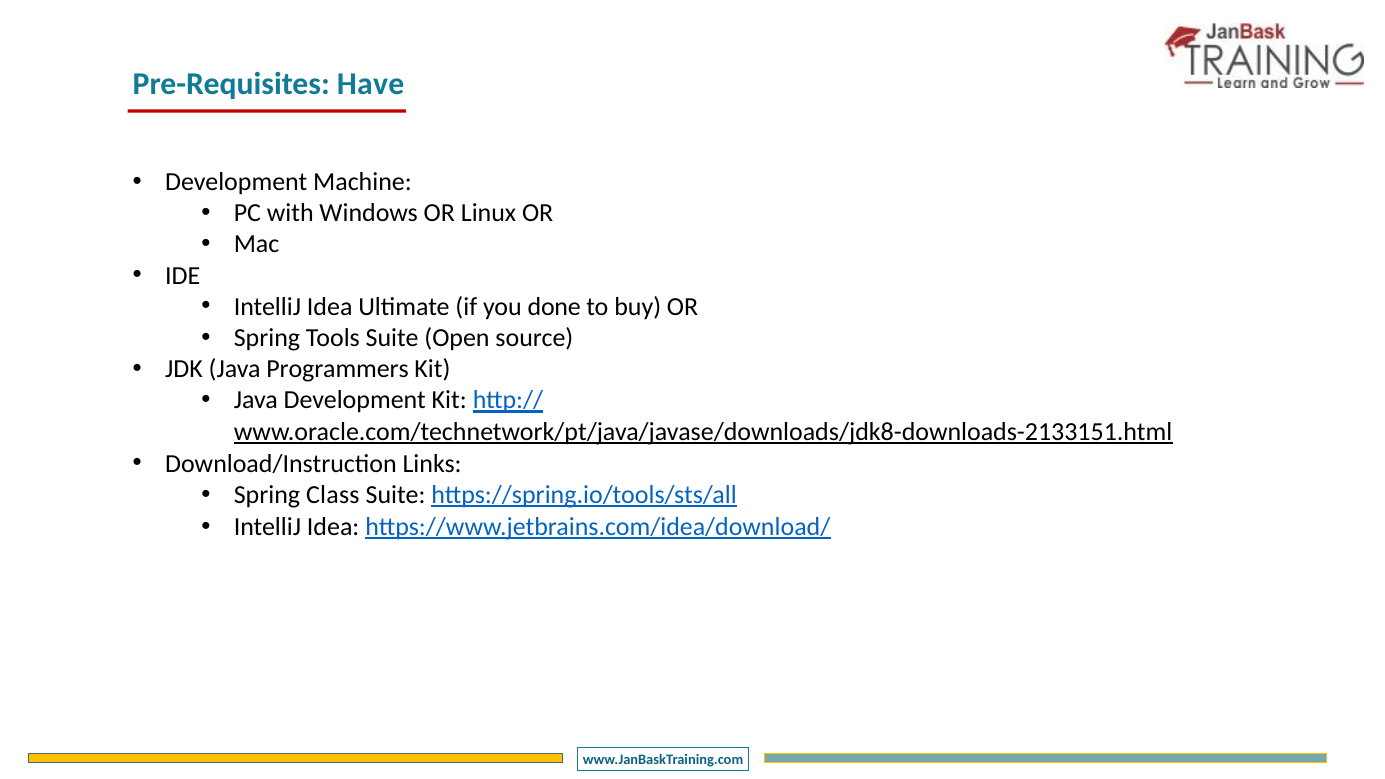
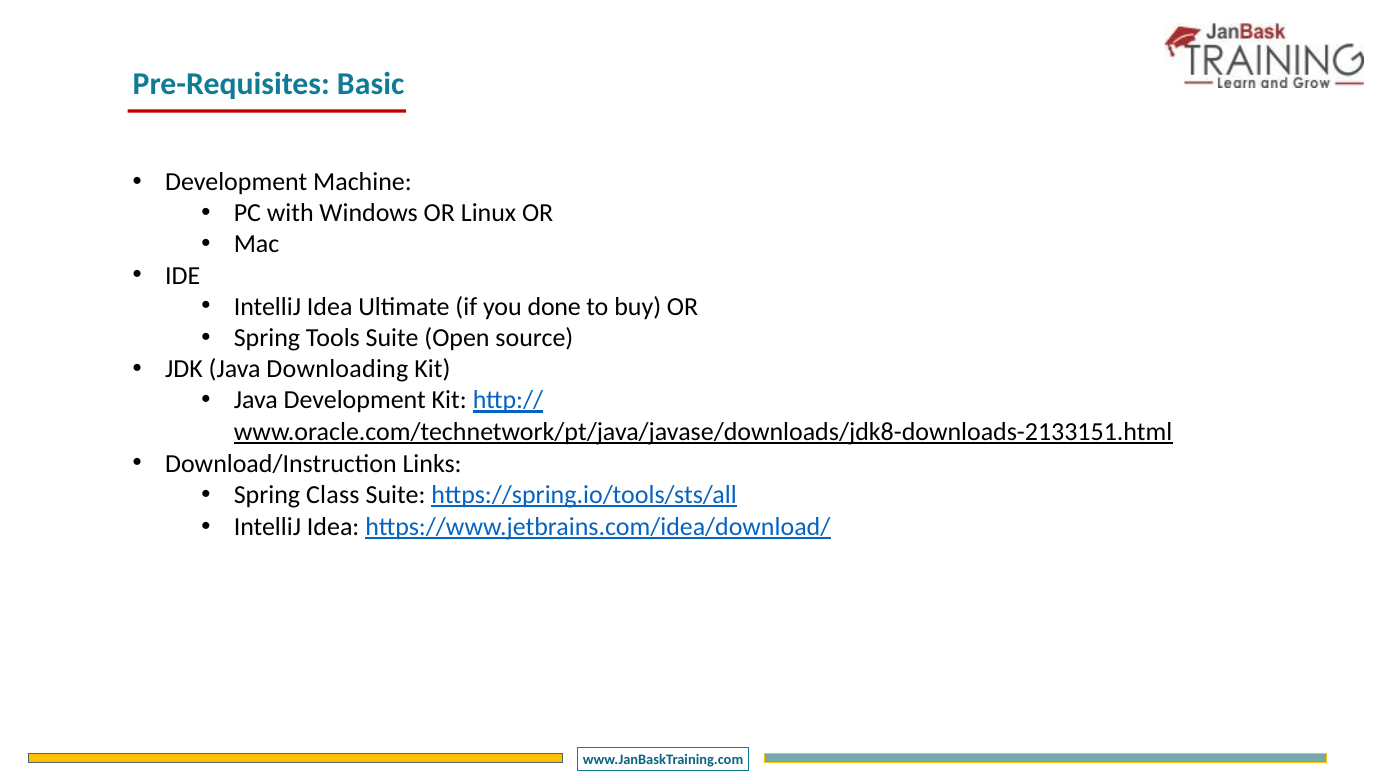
Have: Have -> Basic (371, 84)
Programmers: Programmers -> Downloading (337, 369)
